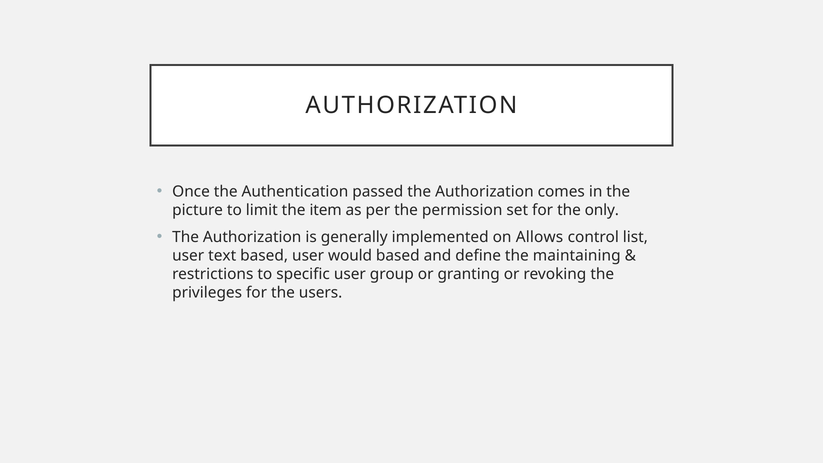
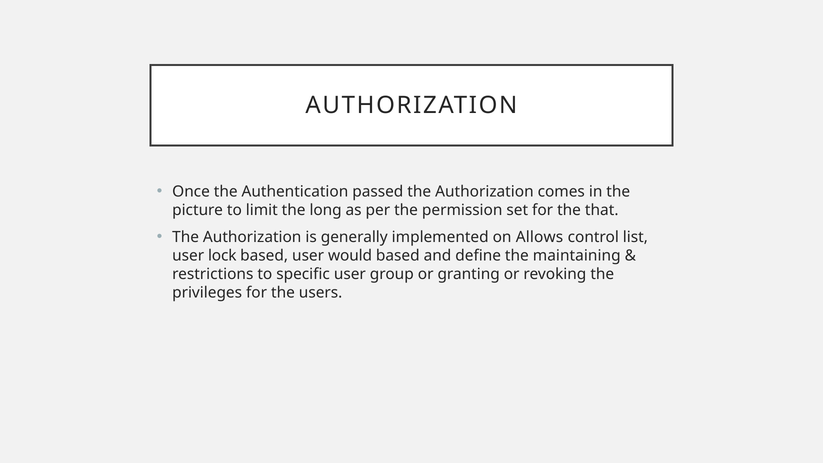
item: item -> long (326, 210)
only: only -> that (602, 210)
text: text -> lock (222, 256)
